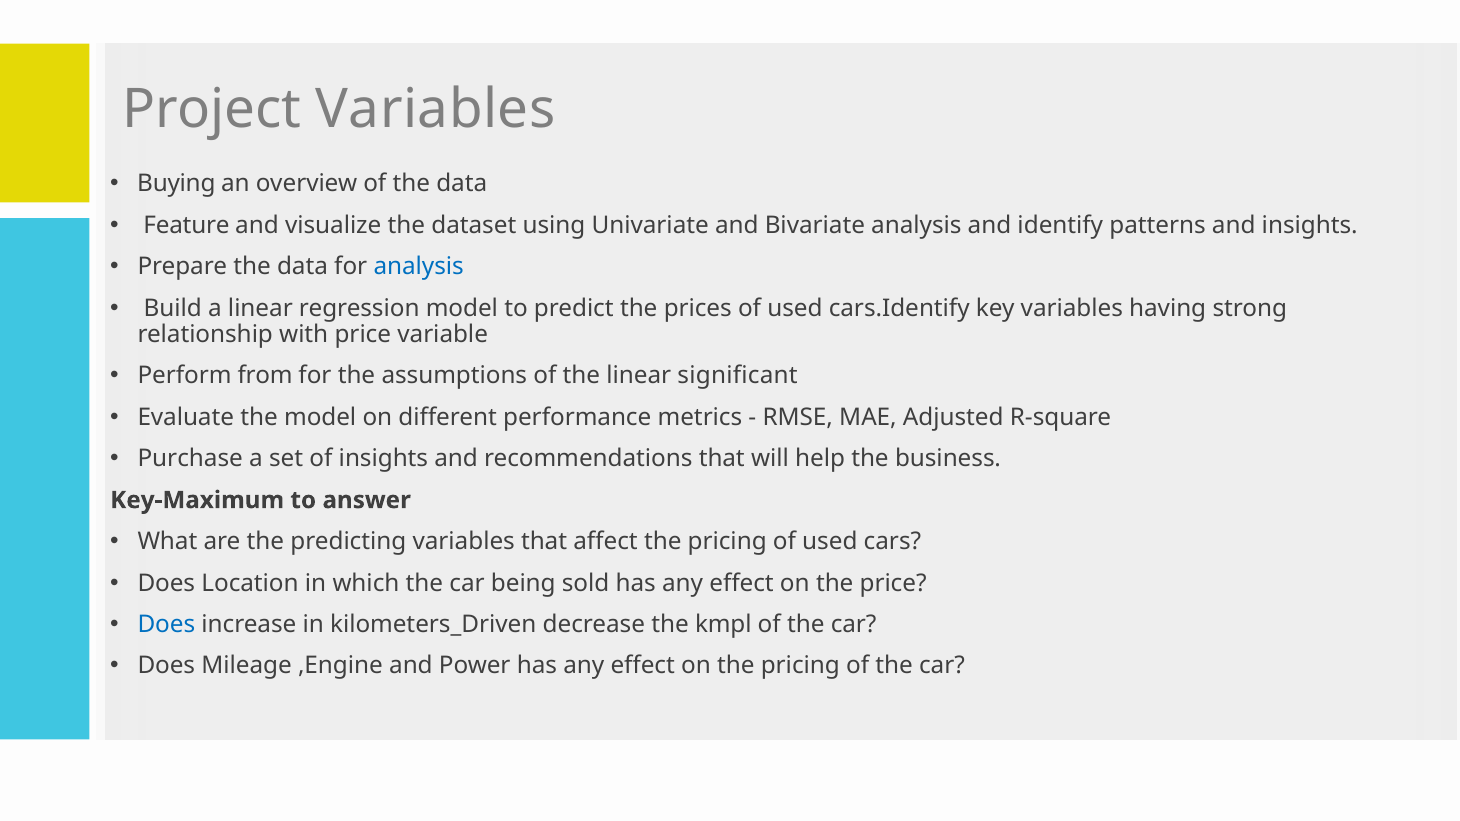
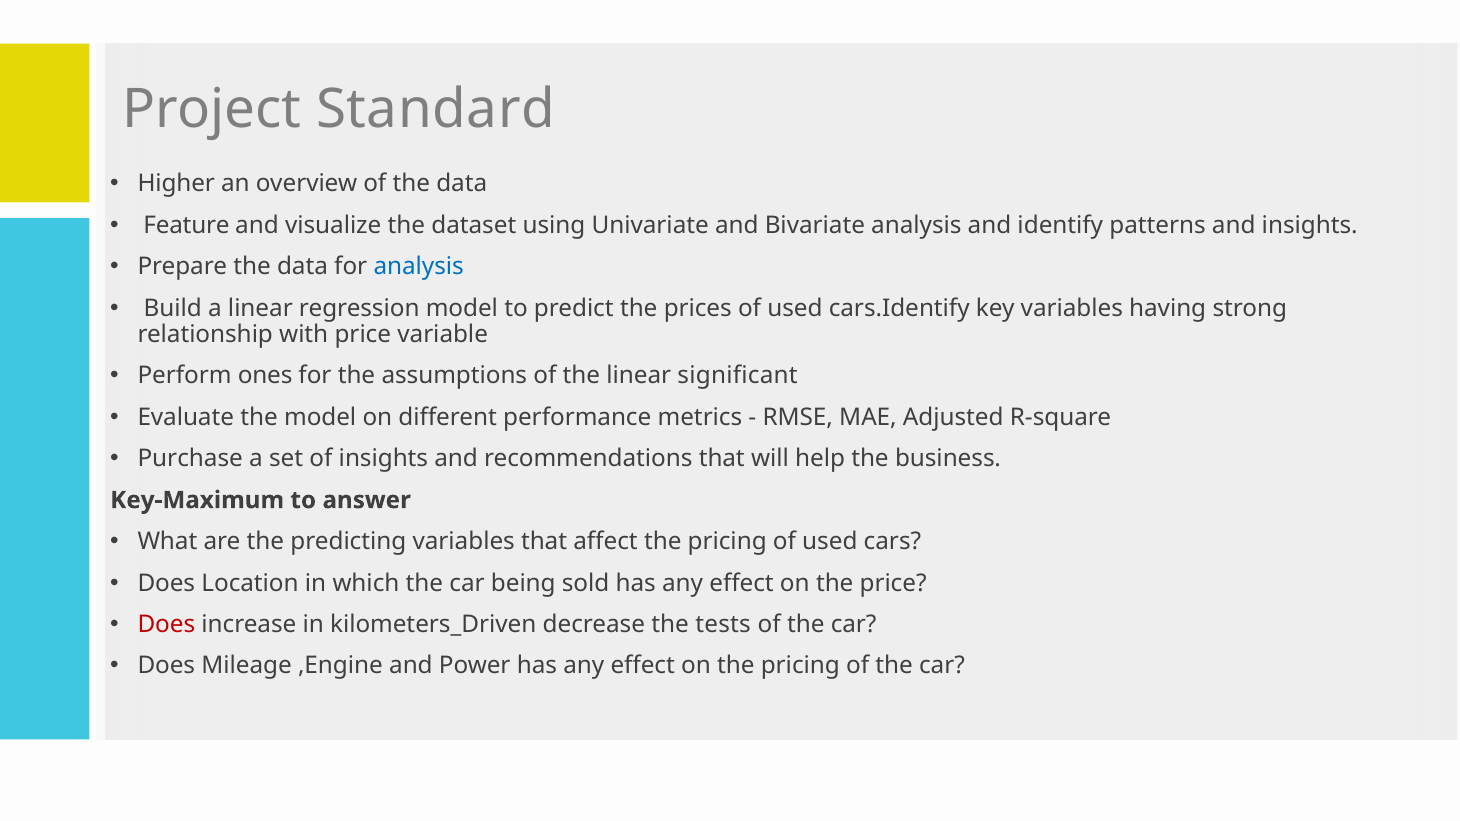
Project Variables: Variables -> Standard (435, 110)
Buying: Buying -> Higher (176, 184)
from: from -> ones (265, 376)
Does colour: blue -> red (166, 625)
kmpl: kmpl -> tests (723, 625)
